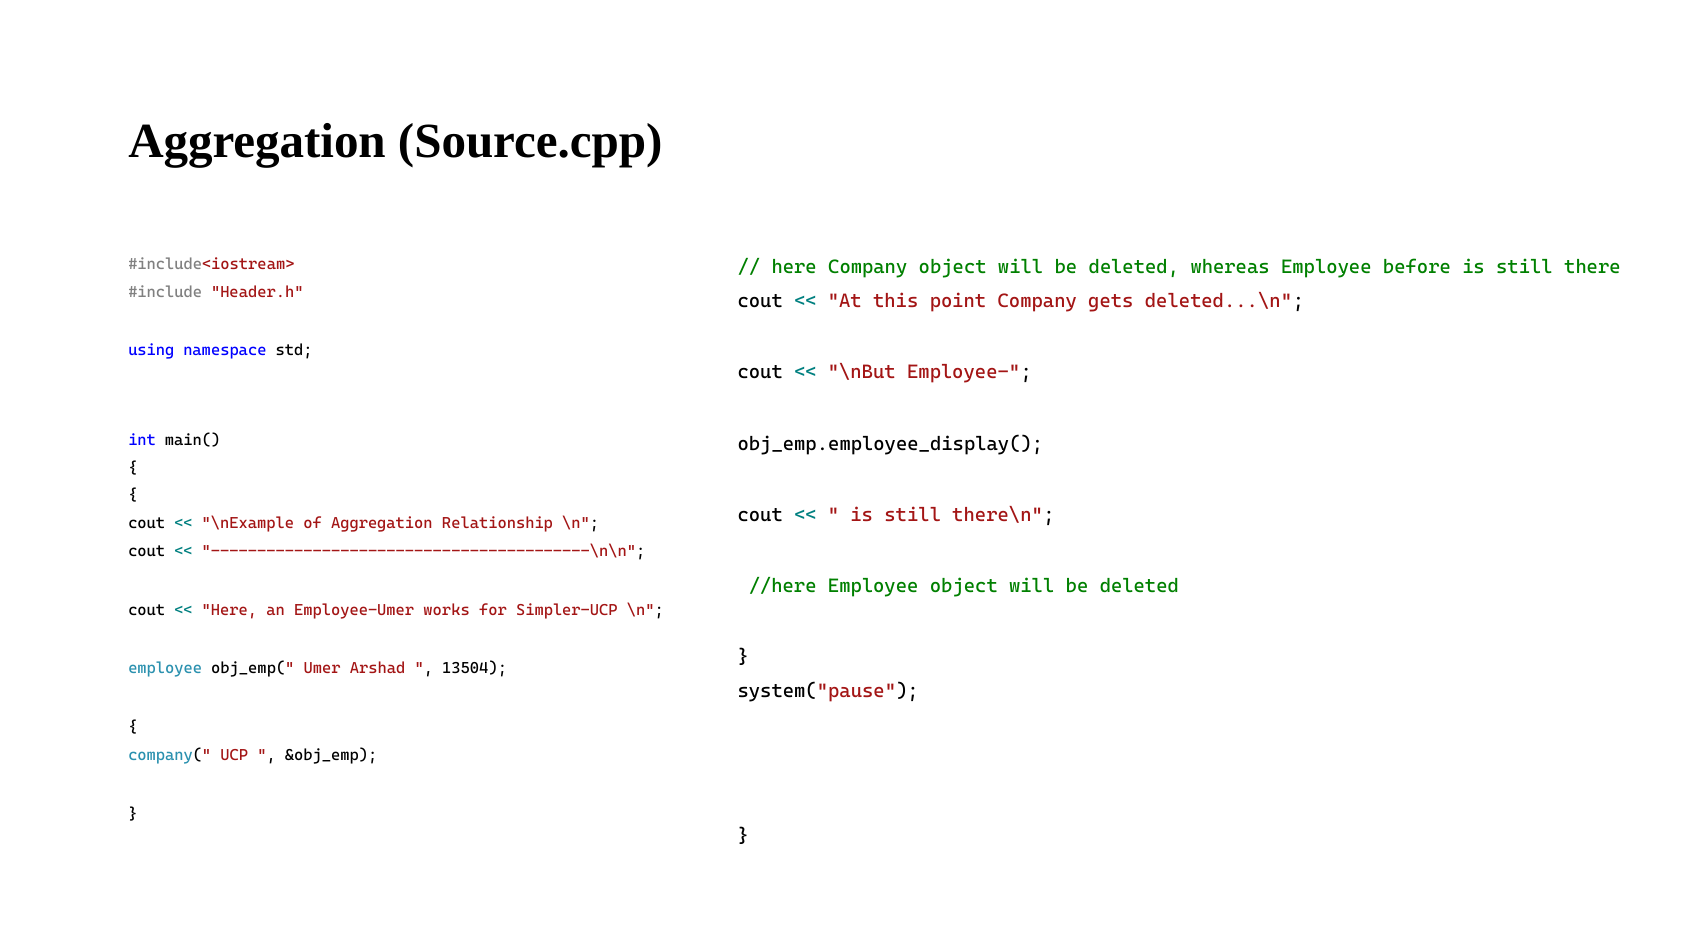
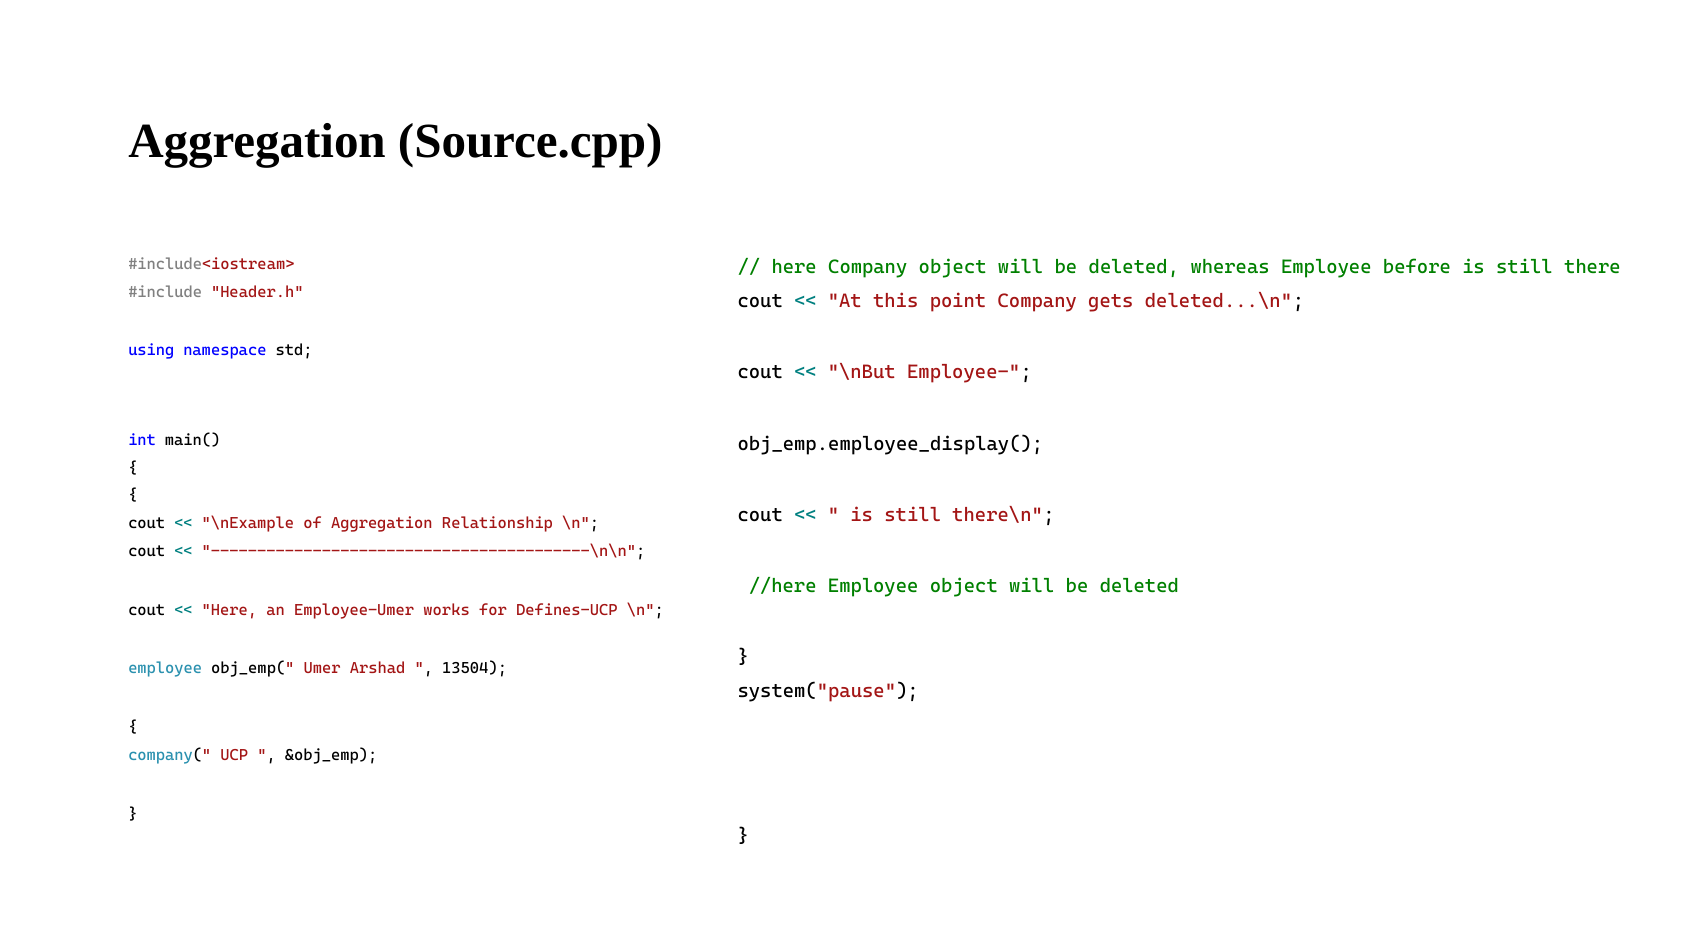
Simpler-UCP: Simpler-UCP -> Defines-UCP (567, 610)
